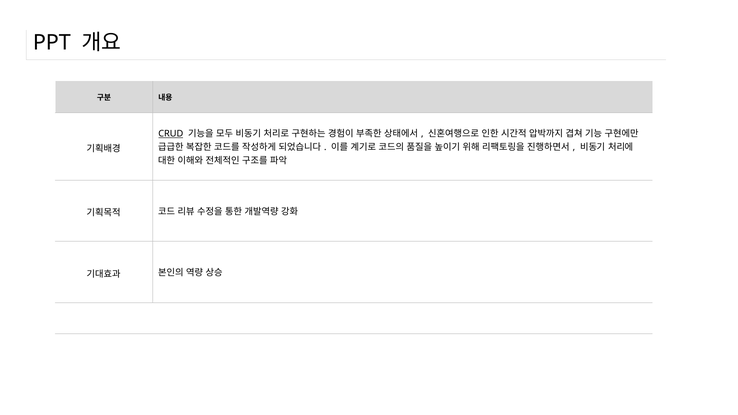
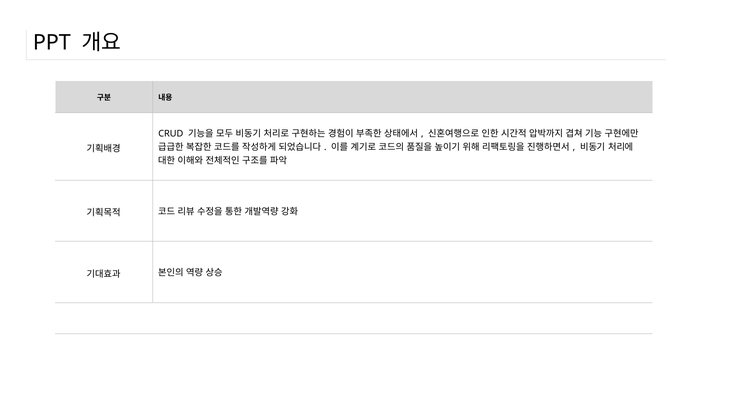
CRUD underline: present -> none (171, 134)
